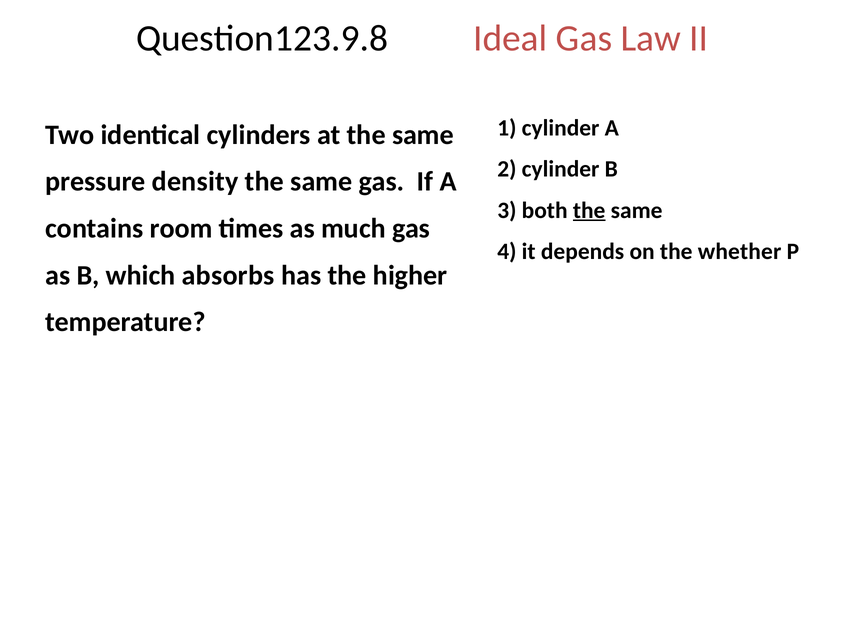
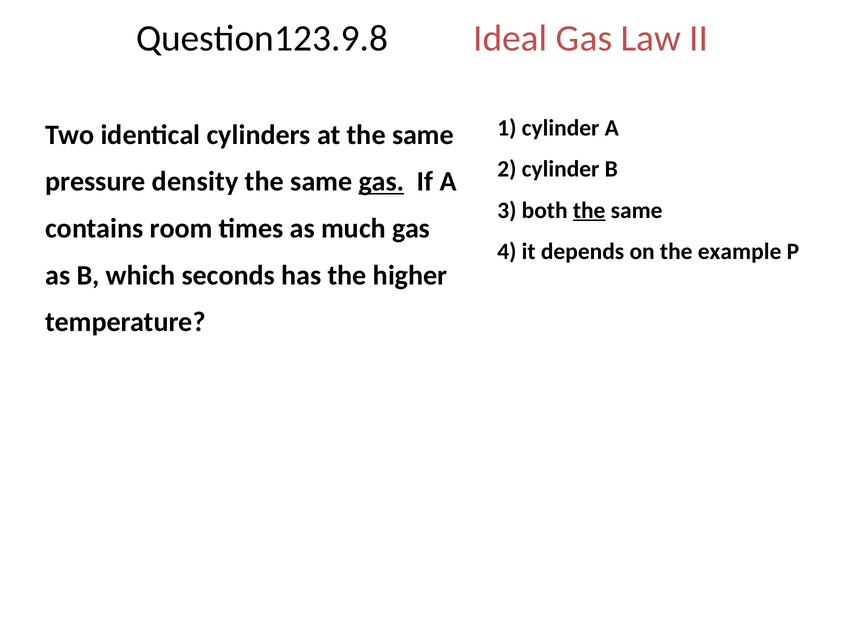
gas underline: none -> present (381, 182)
whether: whether -> example (740, 252)
absorbs: absorbs -> seconds (228, 275)
